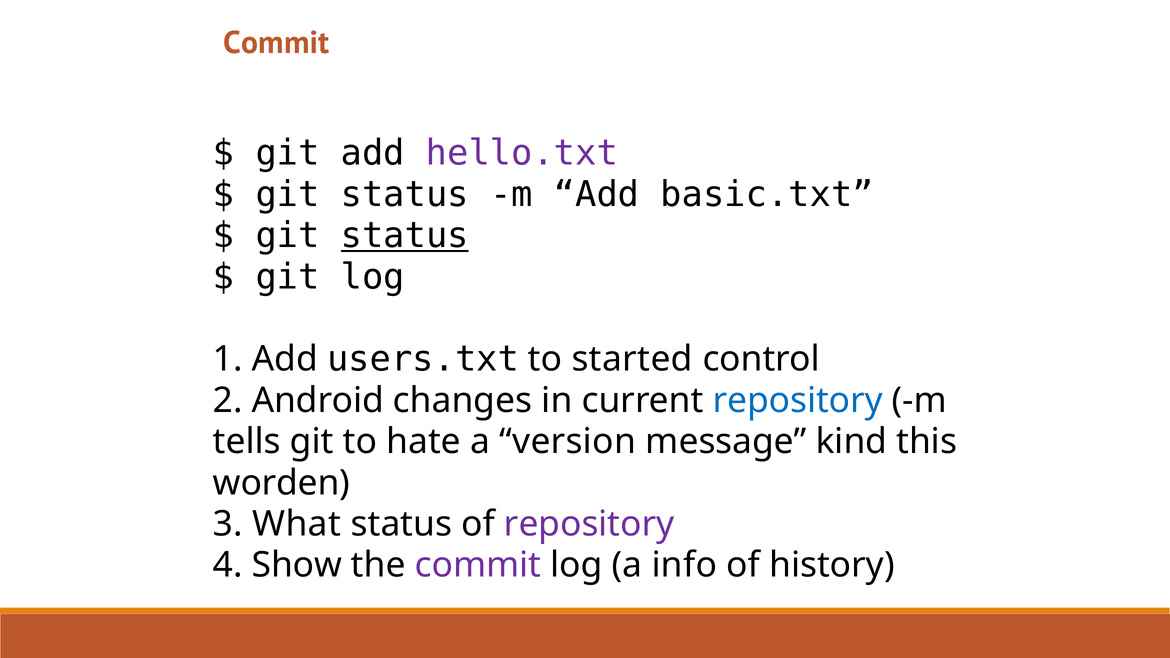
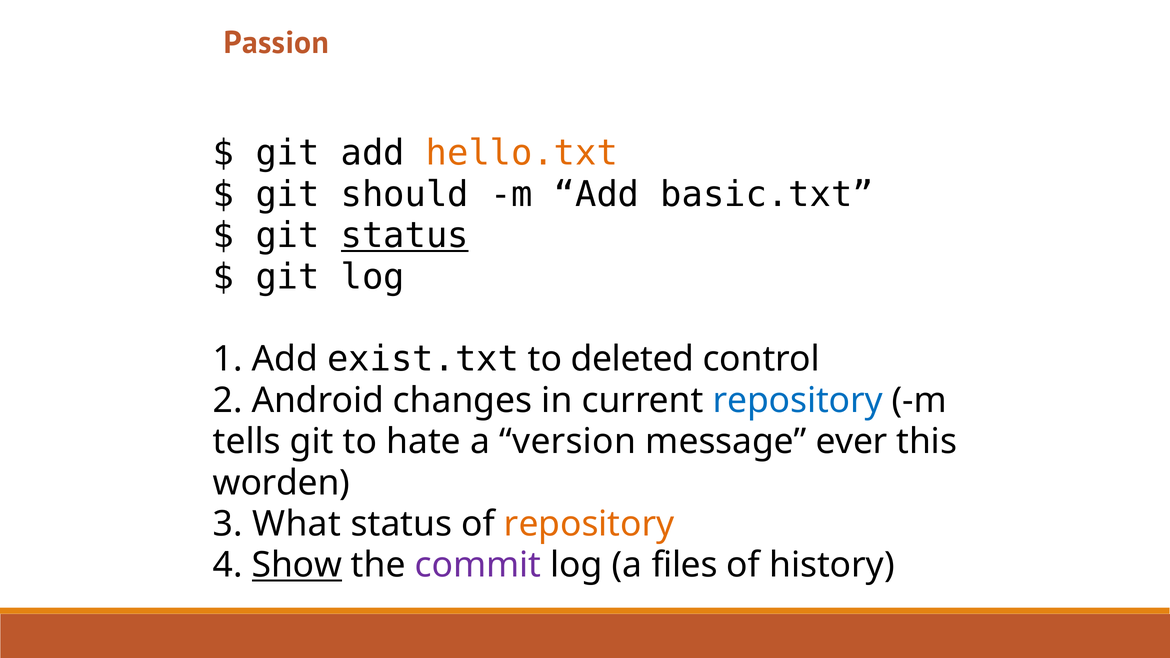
Commit: Commit -> Passion (276, 43)
hello.txt colour: purple -> orange (522, 153)
status: status -> should (405, 194)
users.txt: users.txt -> exist.txt (423, 359)
started: started -> deleted (633, 359)
kind: kind -> ever (851, 442)
repository colour: purple -> orange (589, 524)
Show underline: none -> present (297, 565)
info: info -> files (685, 565)
